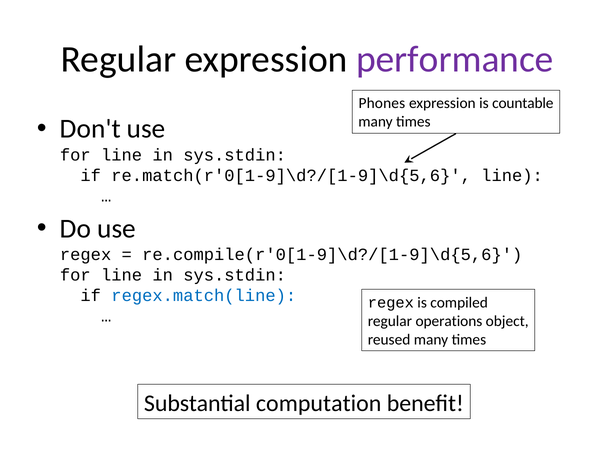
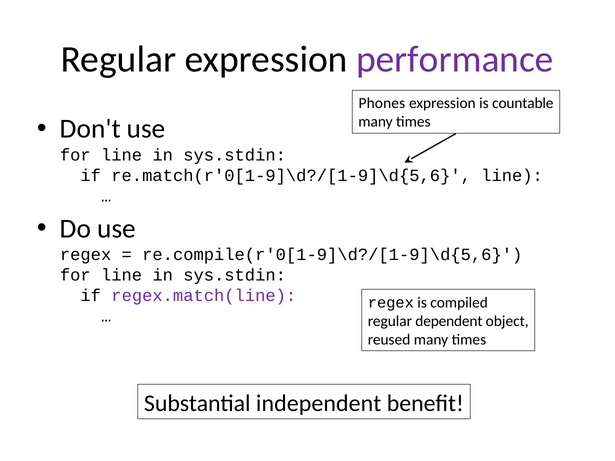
regex.match(line colour: blue -> purple (204, 296)
operations: operations -> dependent (449, 321)
computation: computation -> independent (319, 403)
